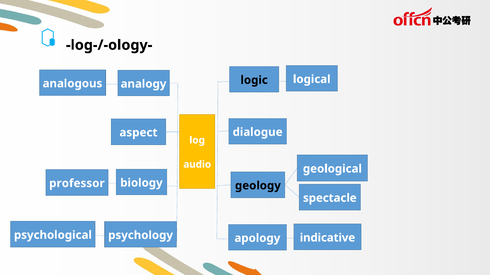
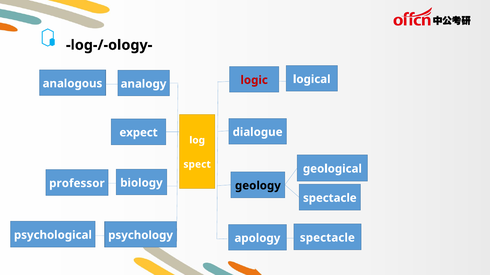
logic colour: black -> red (254, 80)
aspect: aspect -> expect (139, 133)
audio: audio -> spect (197, 165)
indicative: indicative -> spectacle (327, 238)
